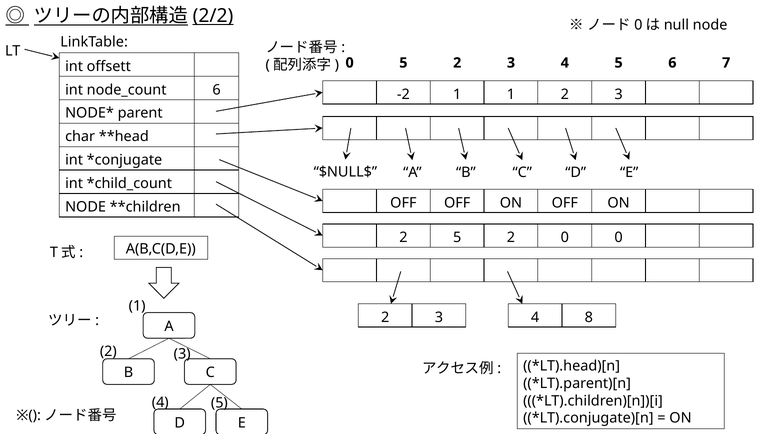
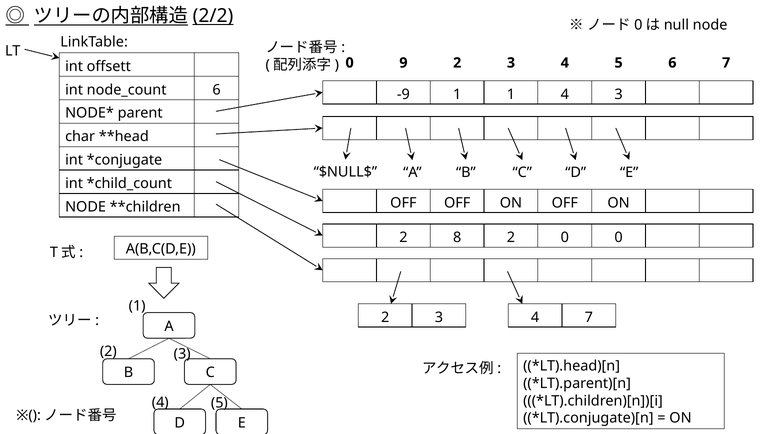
0 5: 5 -> 9 (403, 63)
-2: -2 -> -9 (403, 94)
1 2: 2 -> 4 (565, 94)
2 5: 5 -> 8 (457, 237)
4 8: 8 -> 7 (589, 317)
